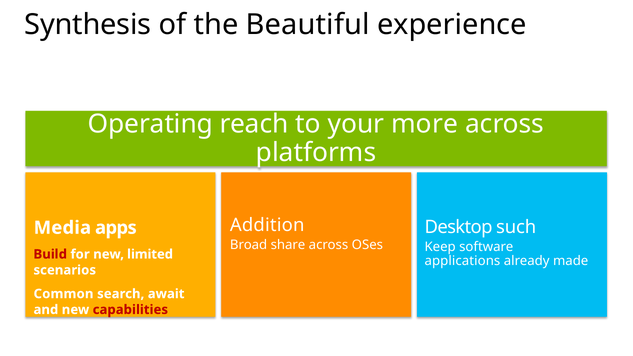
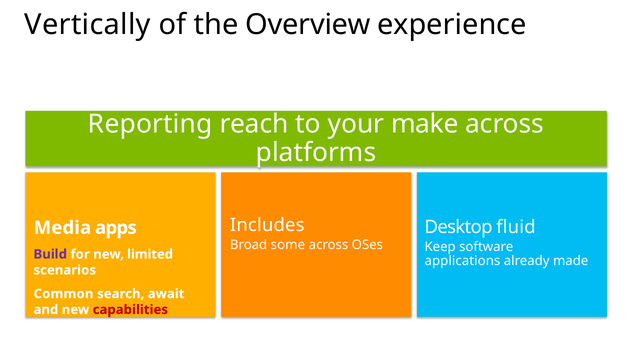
Synthesis: Synthesis -> Vertically (88, 25)
Beautiful: Beautiful -> Overview (308, 25)
Operating: Operating -> Reporting (150, 124)
more: more -> make (425, 124)
Addition: Addition -> Includes (267, 225)
such: such -> fluid (516, 227)
share: share -> some (288, 245)
Build colour: red -> purple (50, 254)
